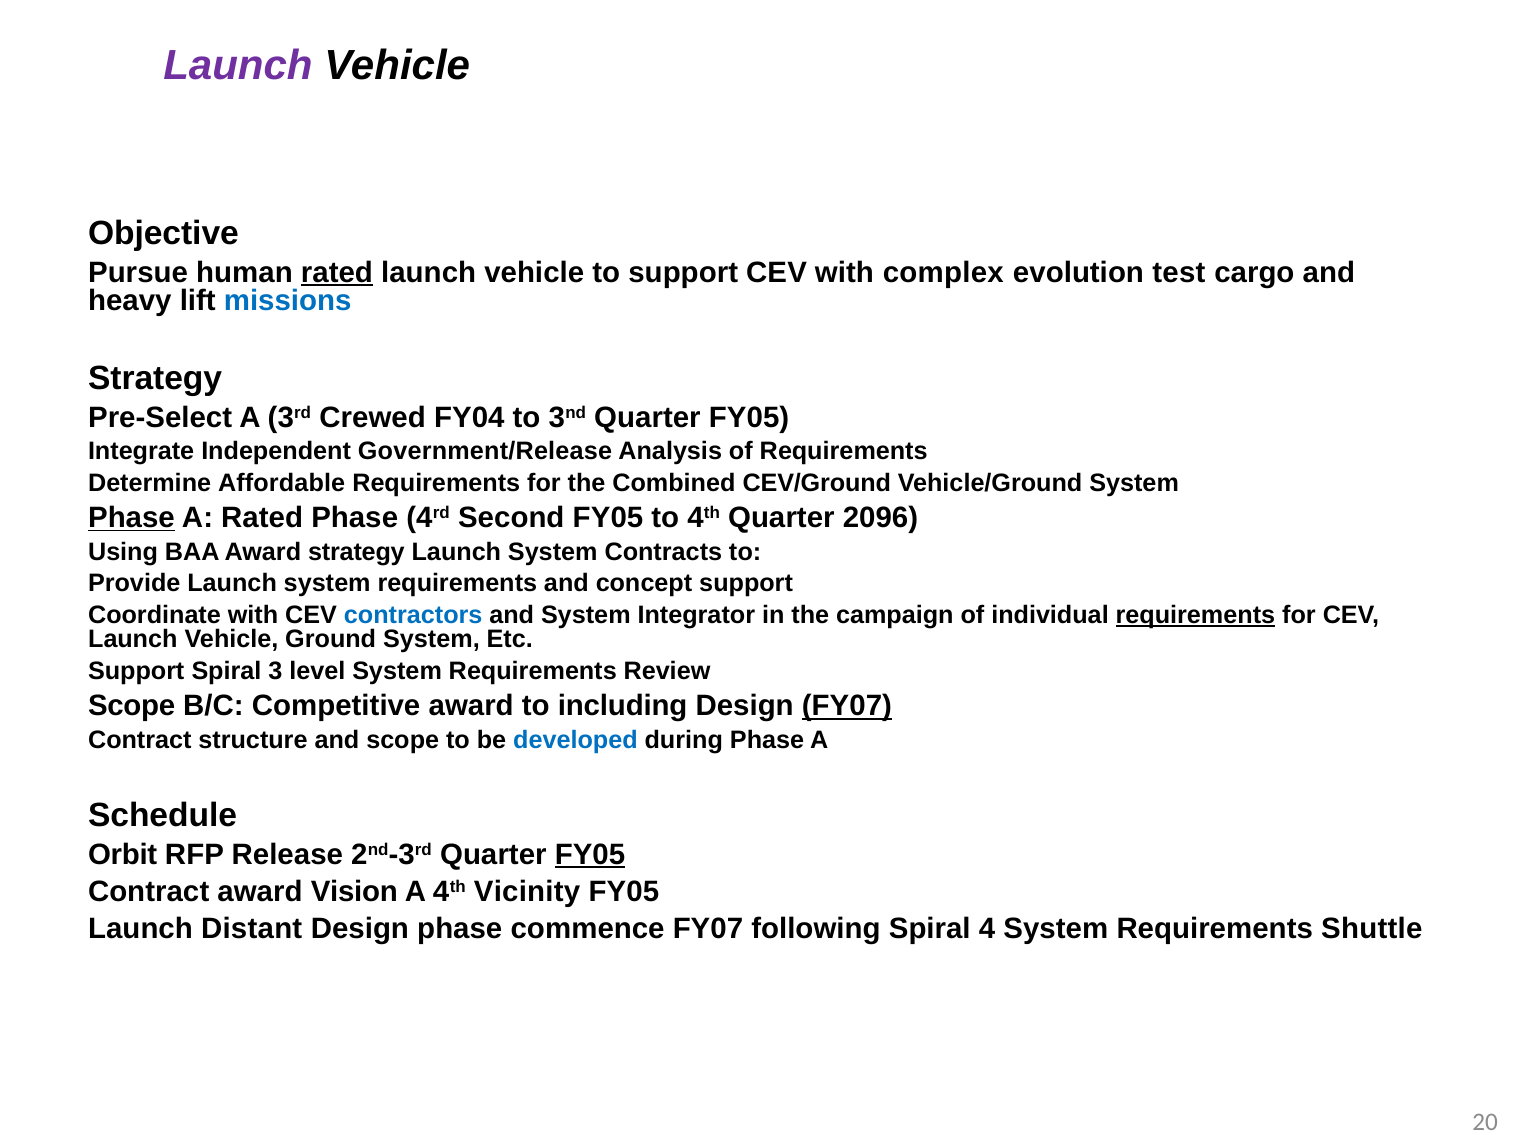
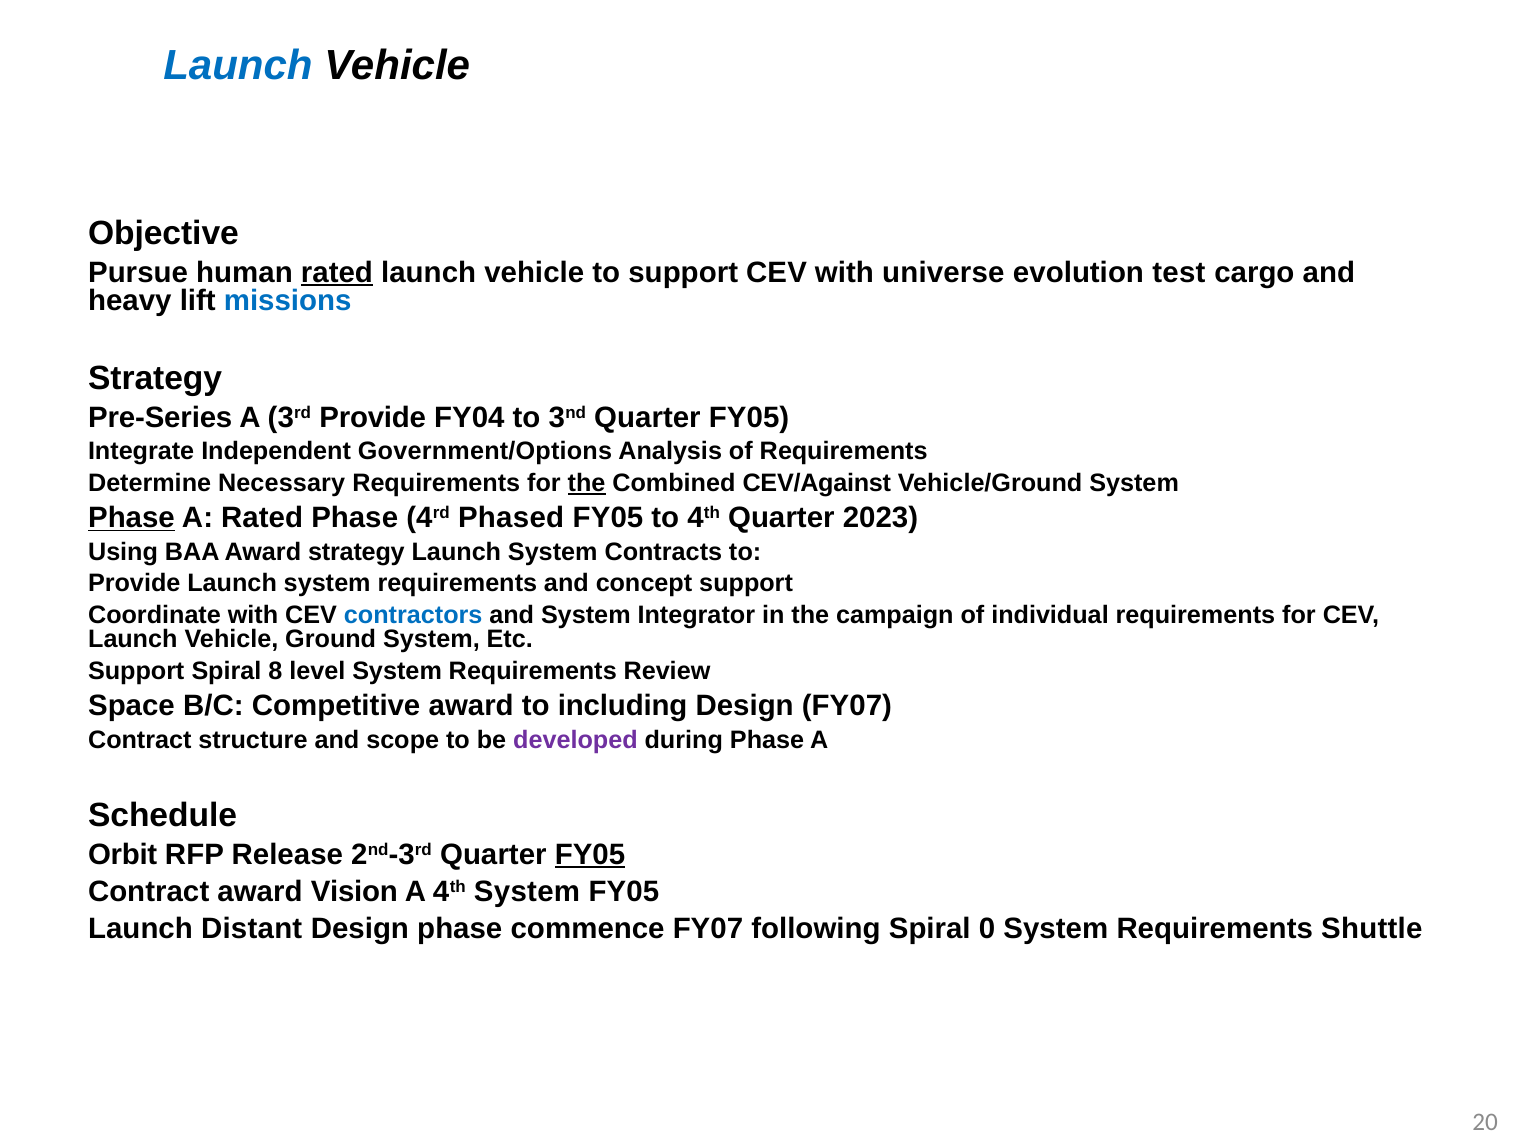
Launch colour: purple -> blue (238, 66)
complex: complex -> universe (943, 273)
Pre-Select: Pre-Select -> Pre-Series (160, 417)
3rd Crewed: Crewed -> Provide (373, 417)
Government/Release: Government/Release -> Government/Options (485, 451)
Affordable: Affordable -> Necessary (282, 483)
the underline: none -> present (587, 483)
CEV/Ground: CEV/Ground -> CEV/Against (817, 483)
Second: Second -> Phased (511, 518)
2096: 2096 -> 2023 (880, 518)
requirements underline: present -> none (1195, 615)
3: 3 -> 8 (275, 671)
Scope: Scope -> Space (131, 706)
FY07 underline: present -> none (847, 706)
developed colour: blue -> purple (575, 740)
4th Vicinity: Vicinity -> System (527, 891)
4: 4 -> 0 (987, 928)
